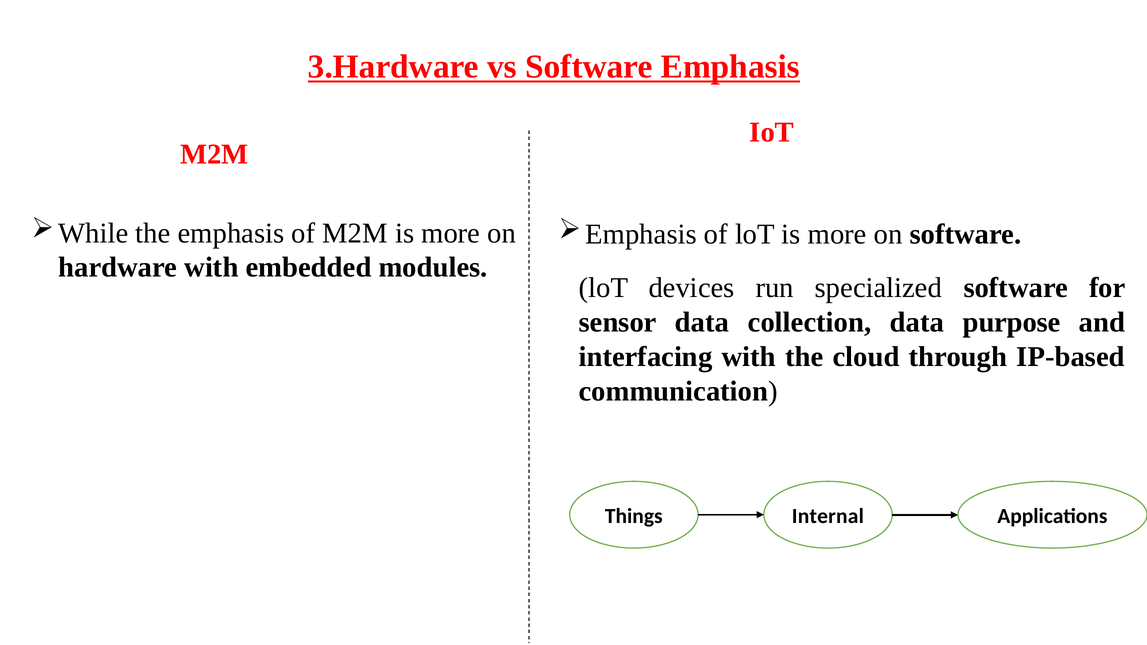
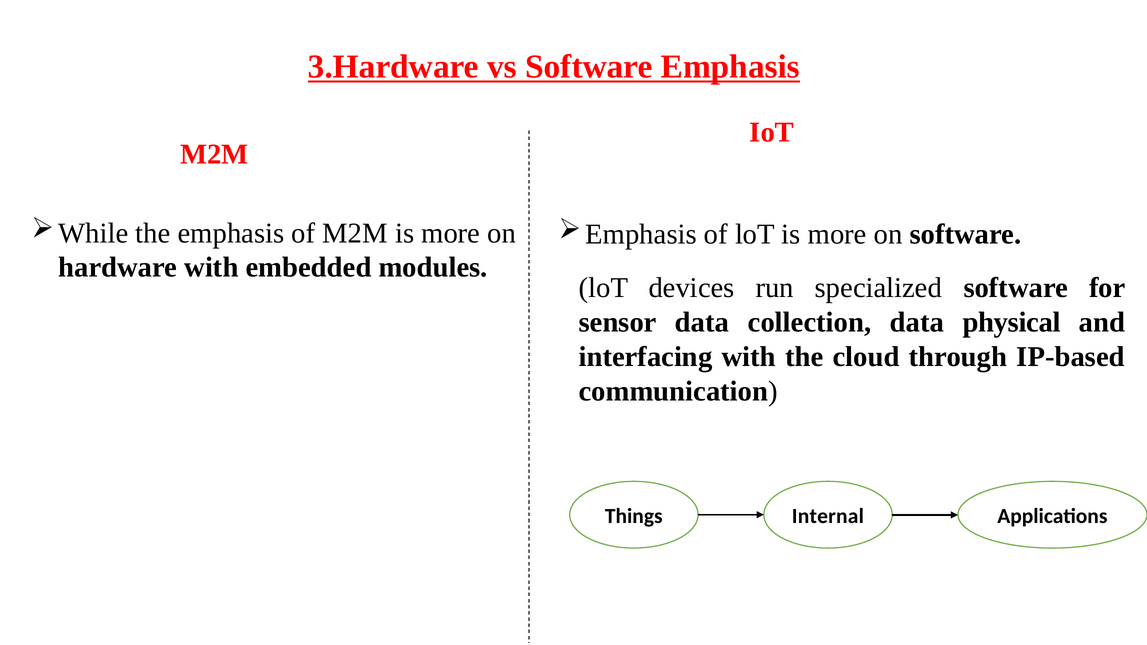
purpose: purpose -> physical (1012, 322)
